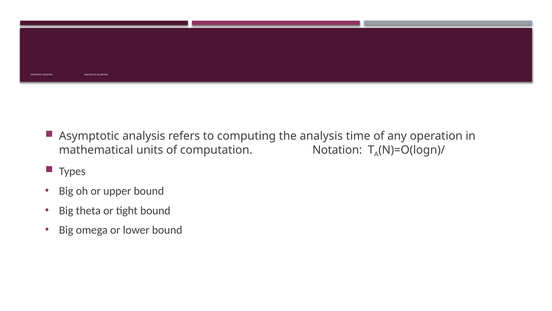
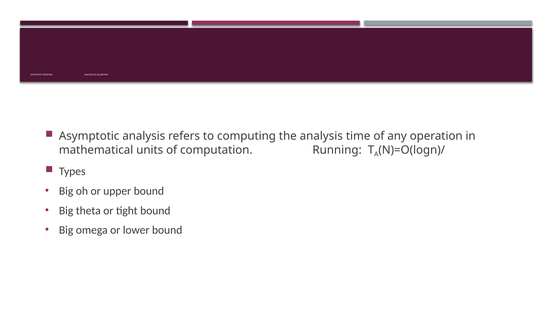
computation Notation: Notation -> Running (337, 150)
